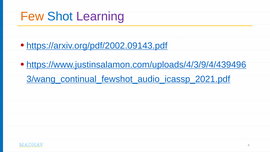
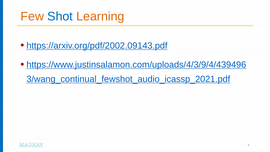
Learning colour: purple -> orange (100, 16)
